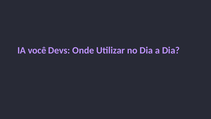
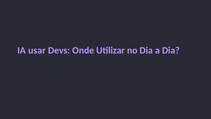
você: você -> usar (37, 50)
